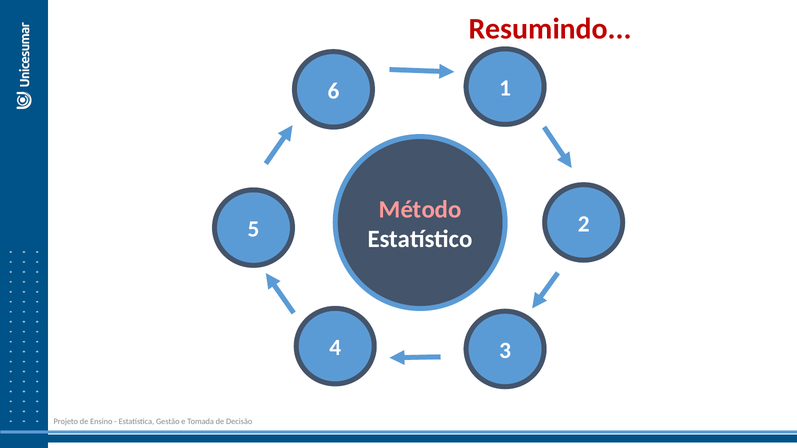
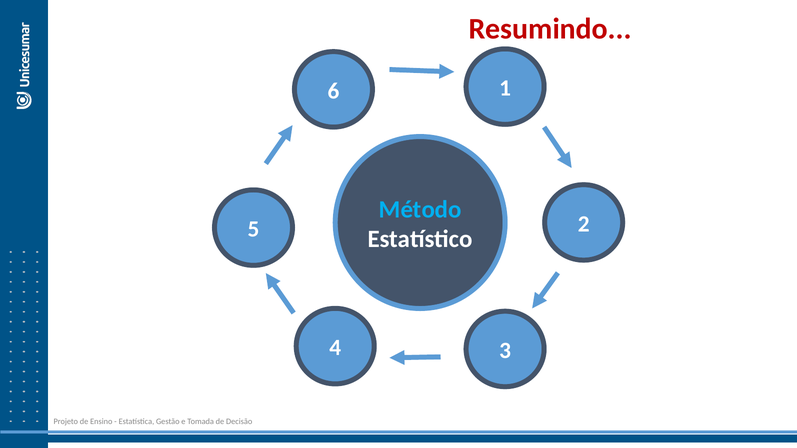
Método colour: pink -> light blue (420, 209)
